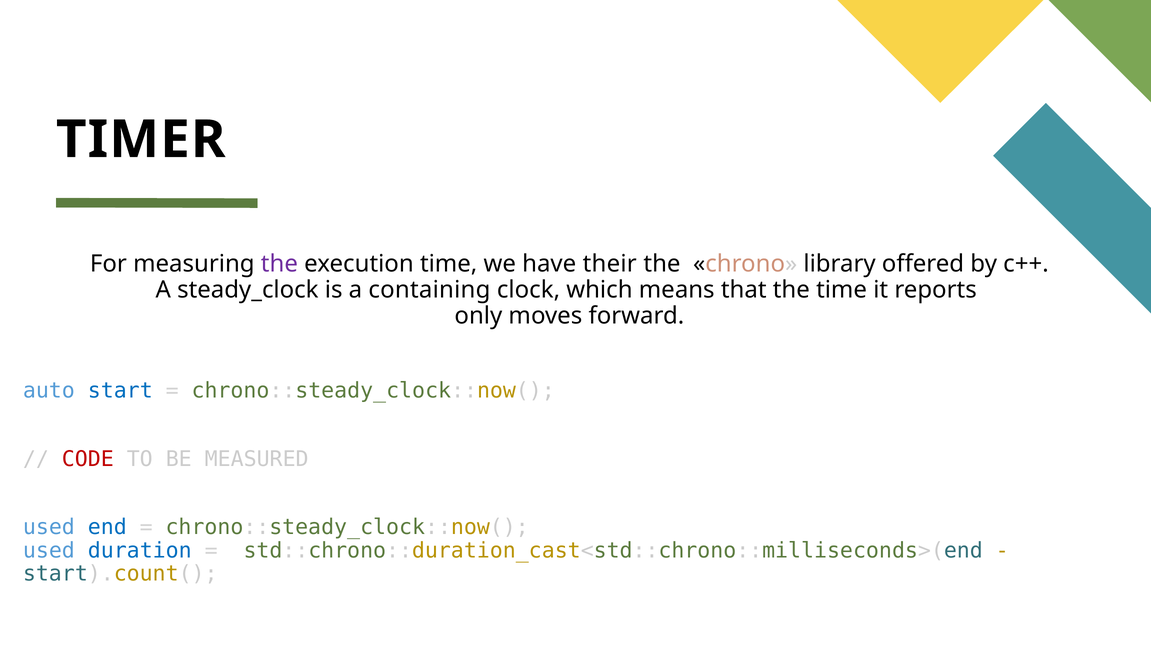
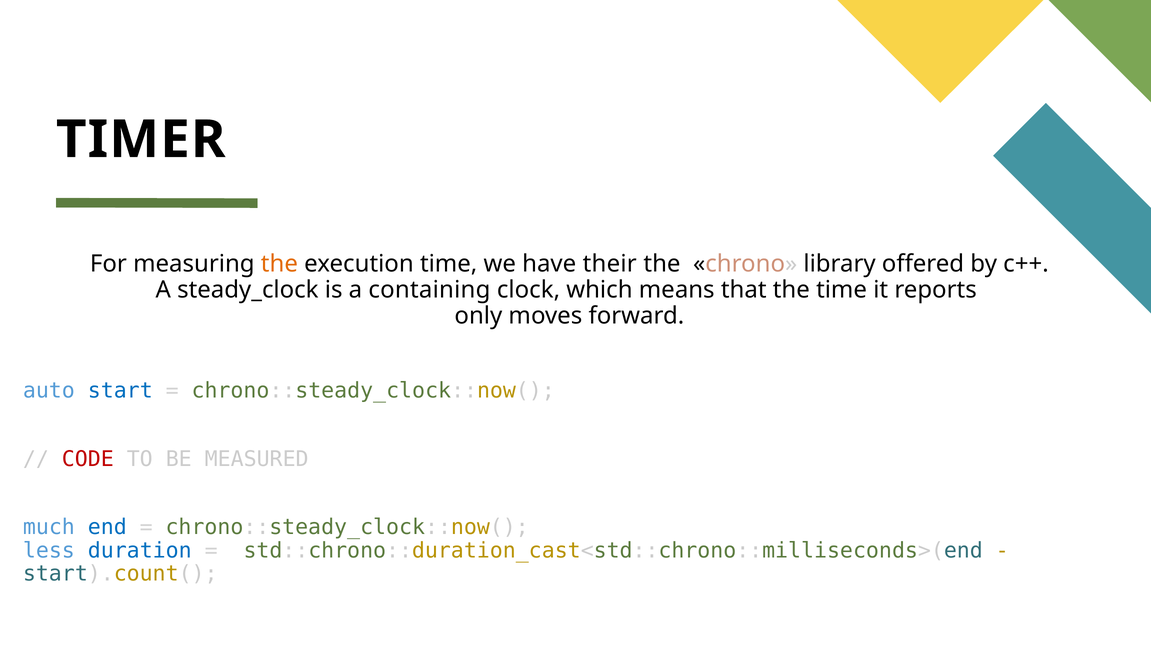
the colour: purple -> orange (279, 264)
used: used -> much (49, 527)
used: used -> less (49, 551)
